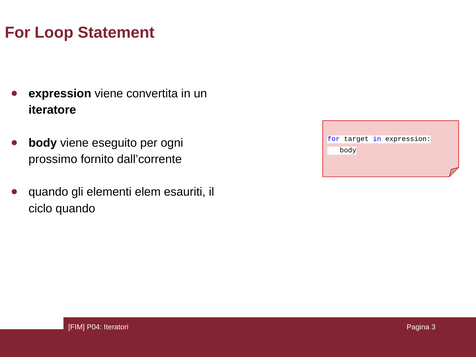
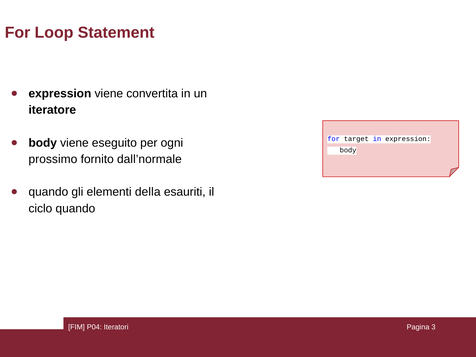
dall’corrente: dall’corrente -> dall’normale (149, 159)
elem: elem -> della (148, 192)
